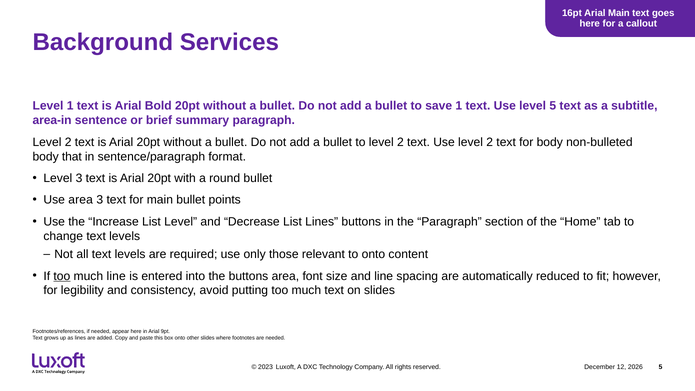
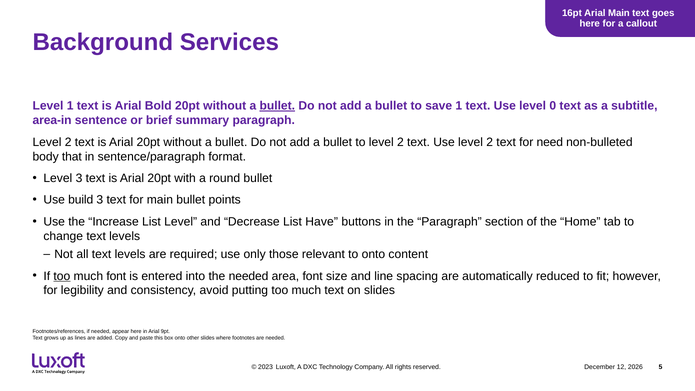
bullet underline: none -> present (277, 106)
level 5: 5 -> 0 (553, 106)
for body: body -> need (550, 142)
Use area: area -> build (81, 200)
List Lines: Lines -> Have (322, 222)
much line: line -> font (116, 276)
the buttons: buttons -> needed (249, 276)
